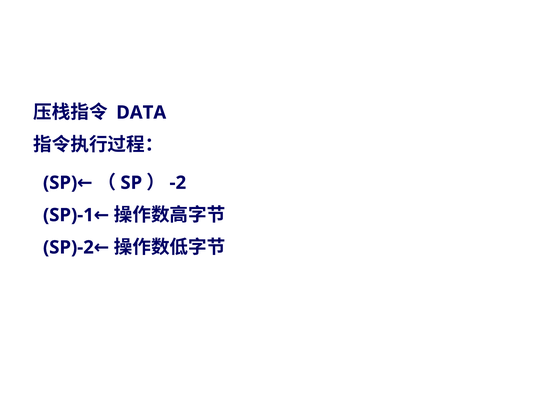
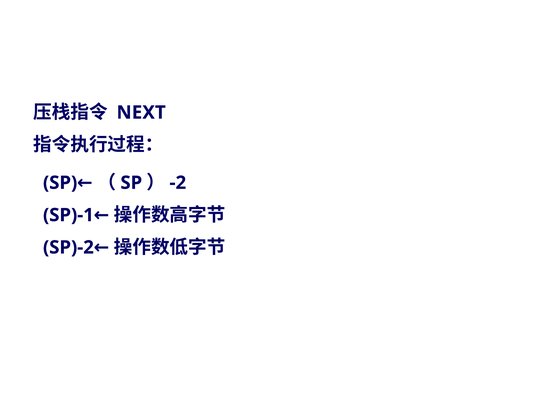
DATA: DATA -> NEXT (141, 112)
